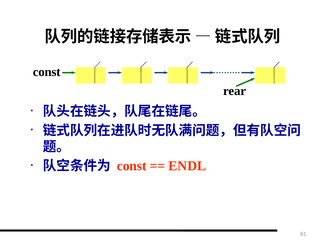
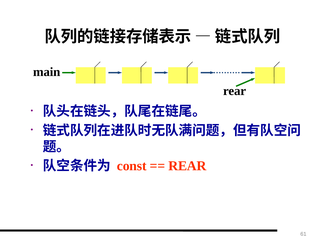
const: const -> main (47, 72)
ENDL: ENDL -> REAR (187, 166)
